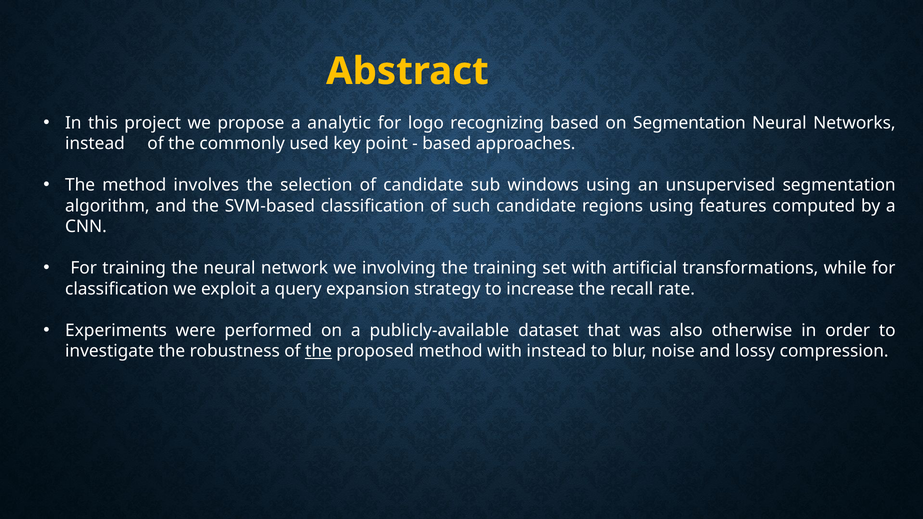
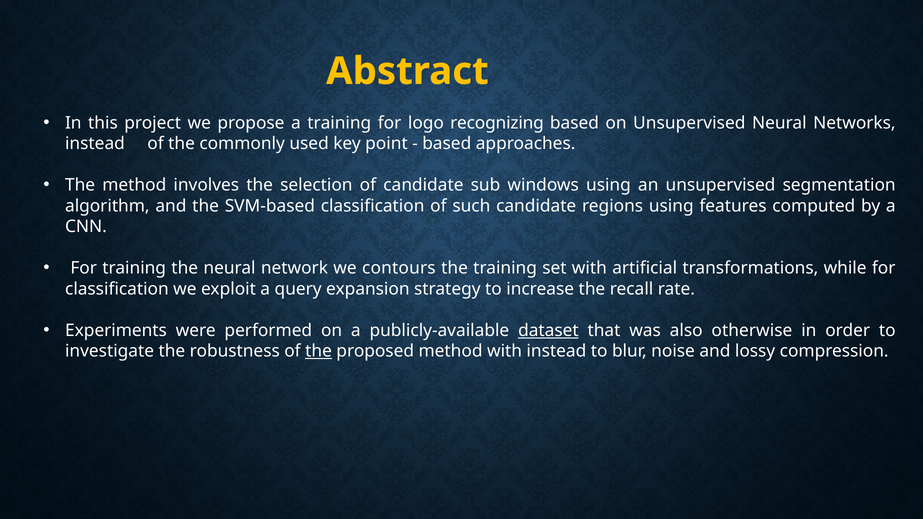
a analytic: analytic -> training (339, 123)
on Segmentation: Segmentation -> Unsupervised (689, 123)
involving: involving -> contours (399, 268)
dataset underline: none -> present (548, 331)
